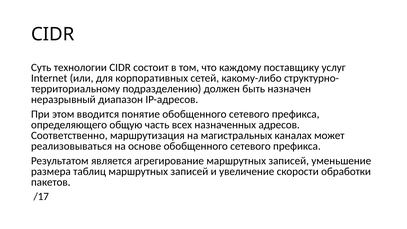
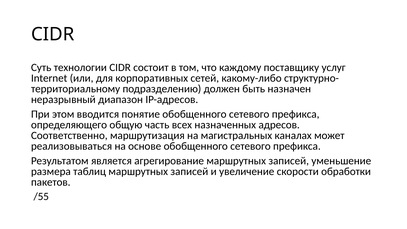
/17: /17 -> /55 (41, 197)
